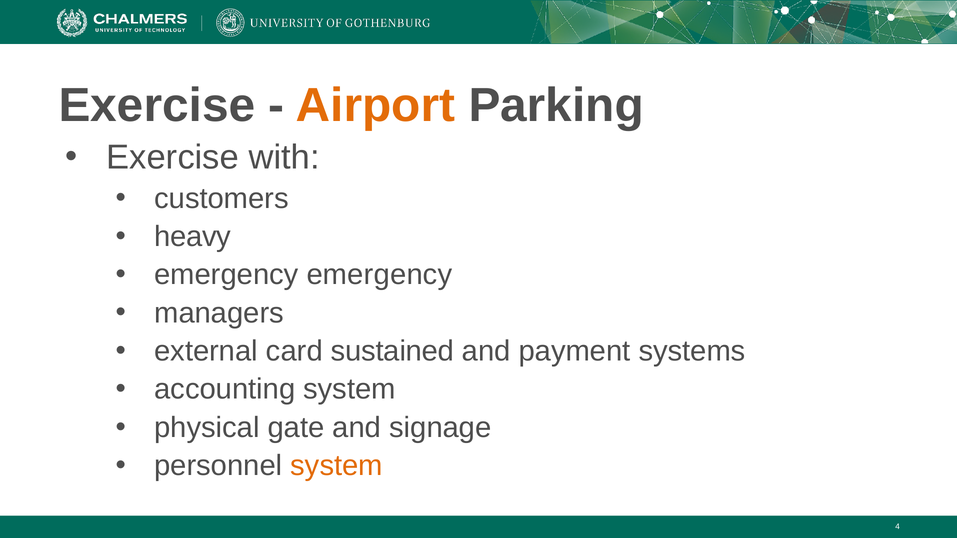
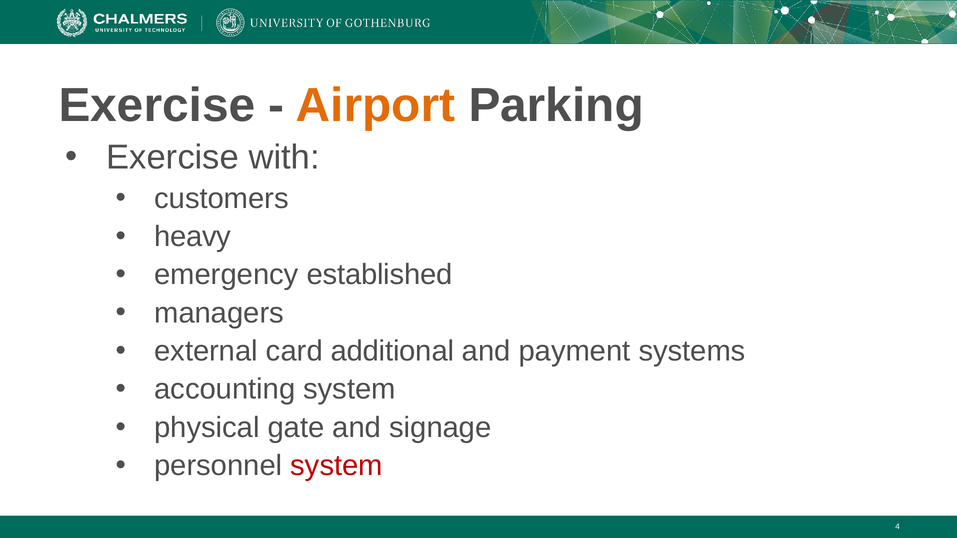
emergency emergency: emergency -> established (380, 275)
sustained: sustained -> additional (392, 351)
system colour: orange -> red (337, 466)
